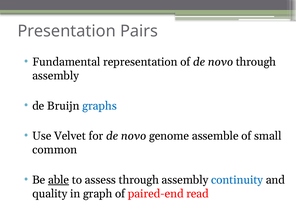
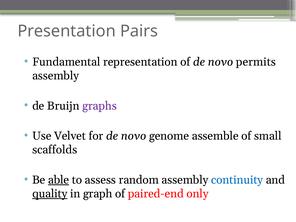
novo through: through -> permits (256, 62)
graphs colour: blue -> purple (100, 106)
common: common -> scaffolds (55, 150)
assess through: through -> random (139, 180)
quality underline: none -> present (50, 194)
read: read -> only (197, 194)
